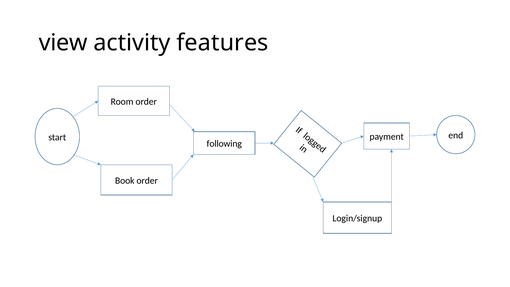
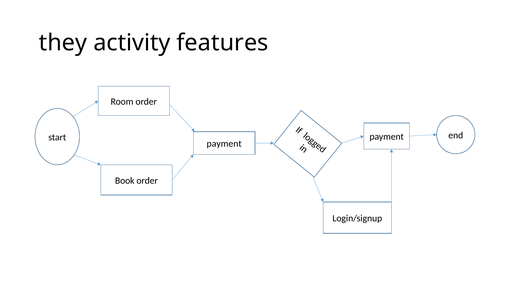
view: view -> they (63, 43)
following: following -> payment (224, 144)
